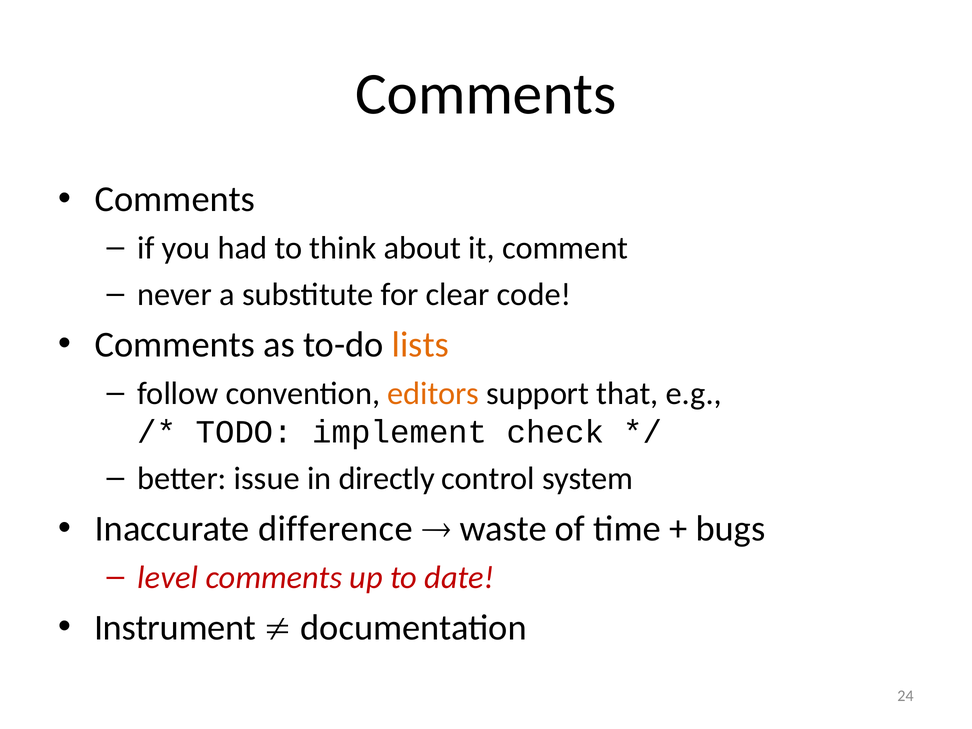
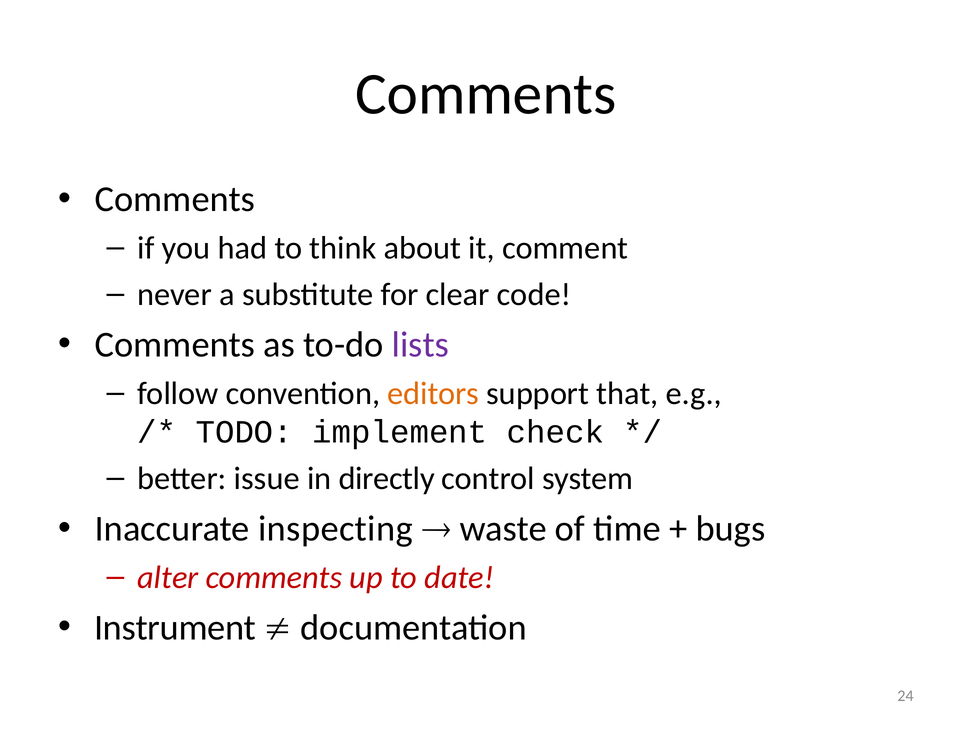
lists colour: orange -> purple (420, 345)
difference: difference -> inspecting (336, 529)
level: level -> alter (168, 578)
